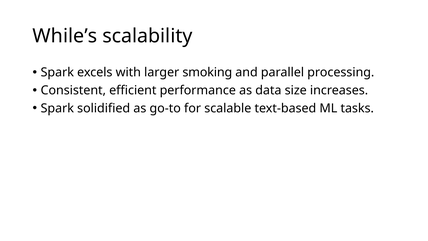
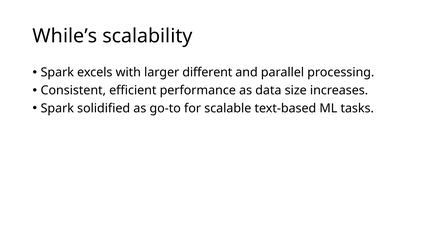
smoking: smoking -> different (207, 72)
